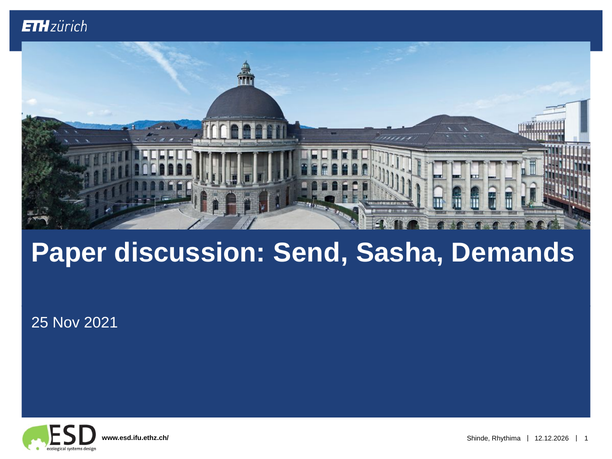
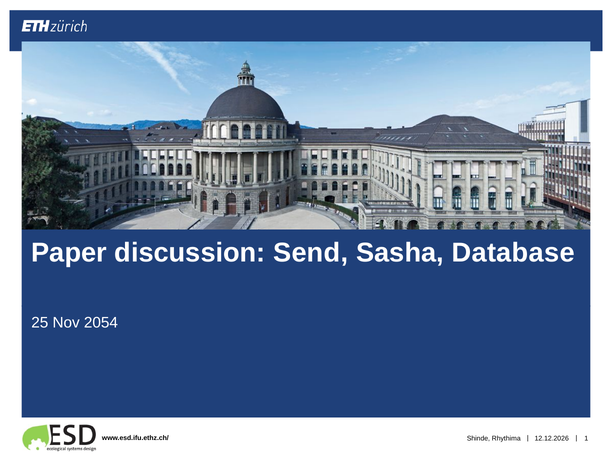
Demands: Demands -> Database (513, 253)
2021: 2021 -> 2054 (101, 323)
